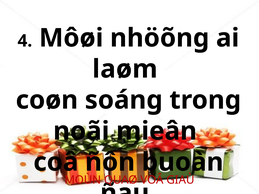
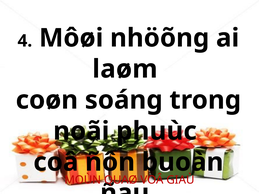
mieân: mieân -> phuùc (156, 131)
